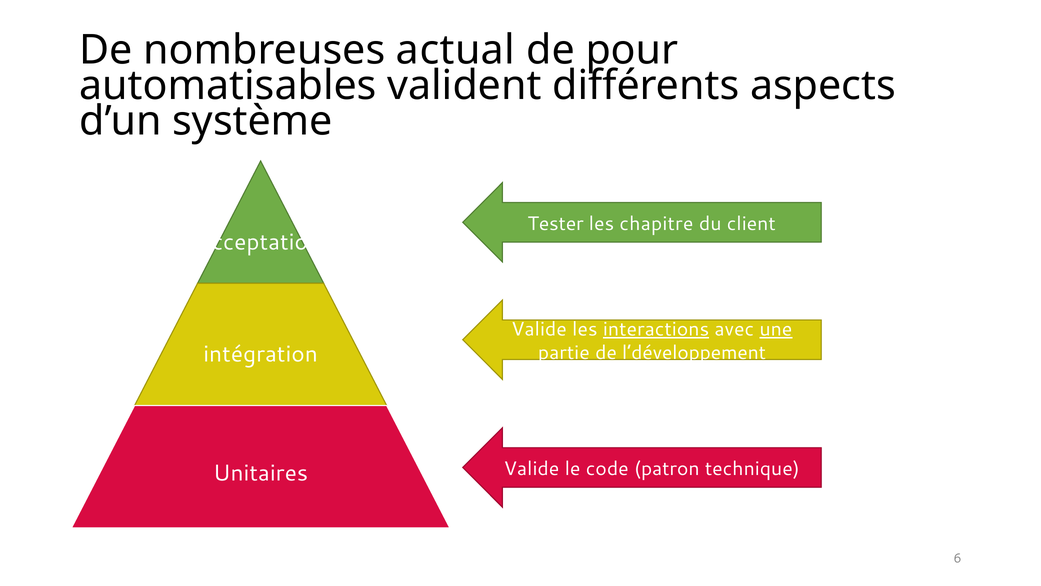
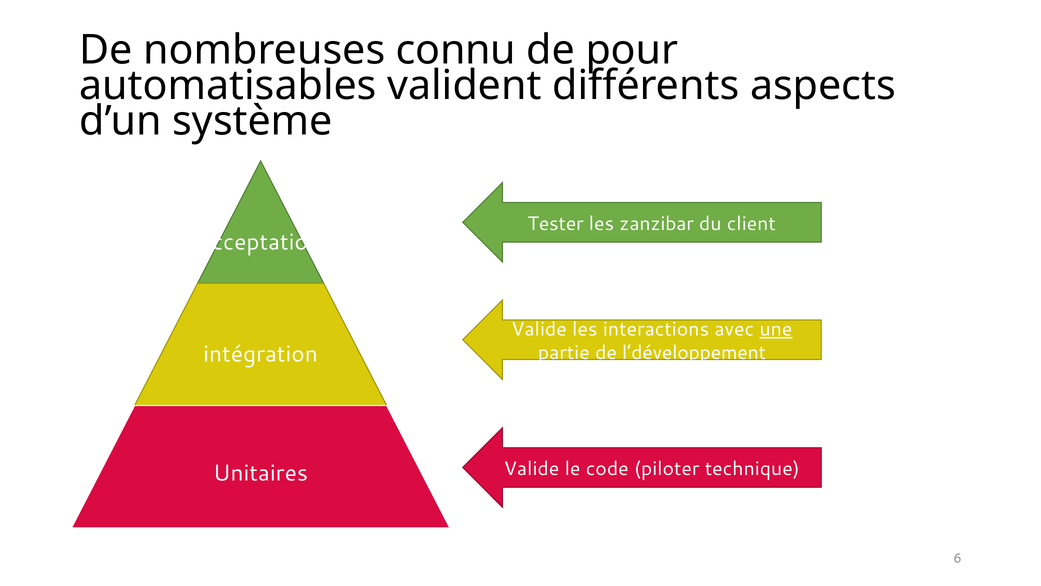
actual: actual -> connu (456, 50)
chapitre: chapitre -> zanzibar (657, 223)
interactions underline: present -> none (656, 329)
patron: patron -> piloter (667, 468)
